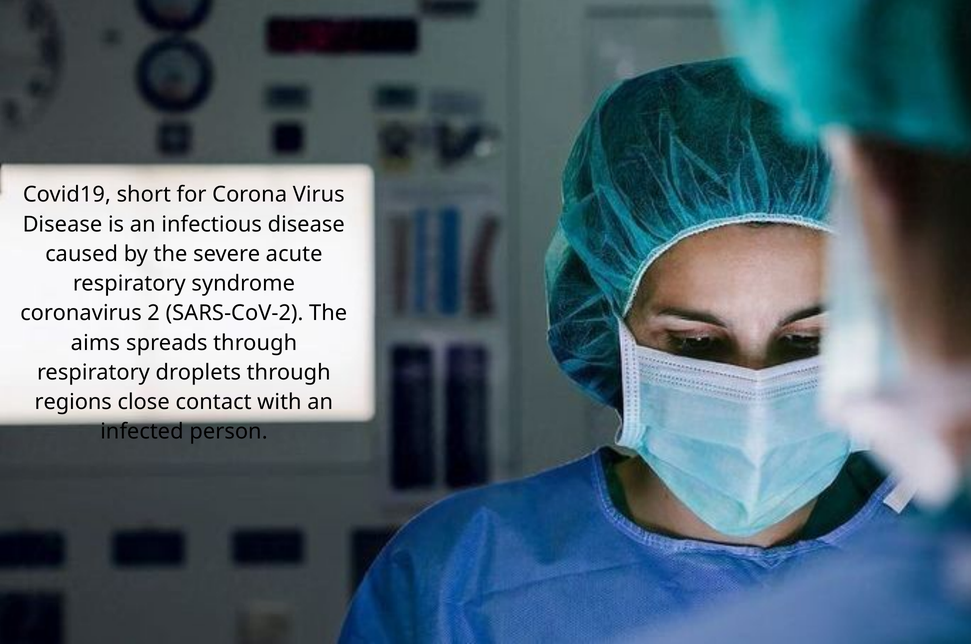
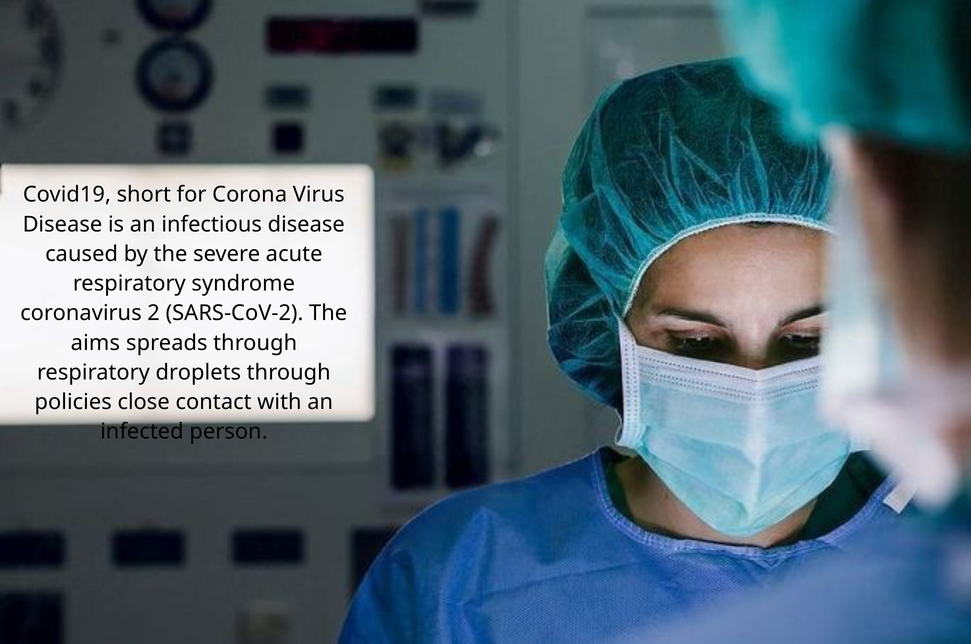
regions: regions -> policies (73, 402)
